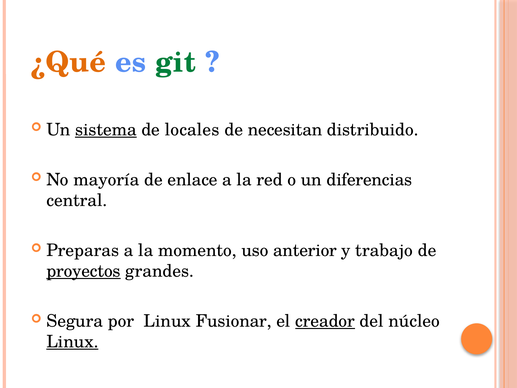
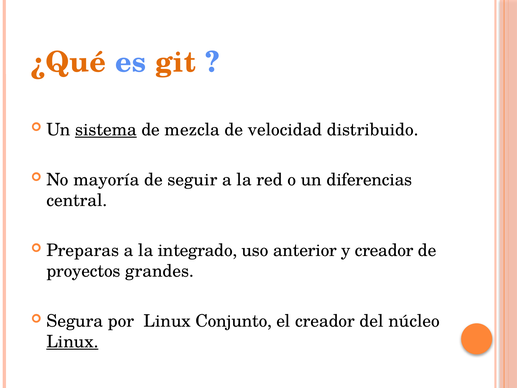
git colour: green -> orange (176, 62)
locales: locales -> mezcla (192, 130)
necesitan: necesitan -> velocidad (285, 130)
enlace: enlace -> seguir (192, 180)
momento: momento -> integrado (197, 250)
y trabajo: trabajo -> creador (384, 250)
proyectos underline: present -> none (84, 271)
Fusionar: Fusionar -> Conjunto (234, 321)
creador underline: present -> none (325, 321)
